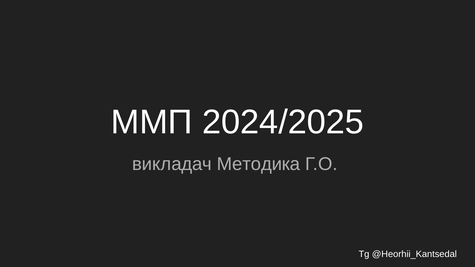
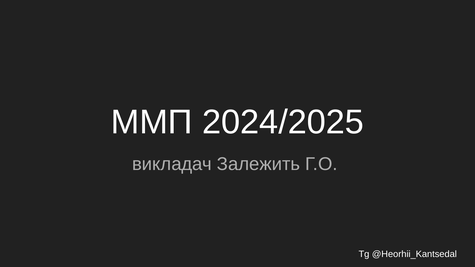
Методика: Методика -> Залежить (259, 164)
